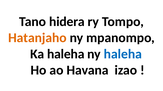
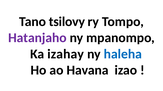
hidera: hidera -> tsilovy (67, 22)
Hatanjaho colour: orange -> purple (37, 38)
Ka haleha: haleha -> izahay (66, 54)
